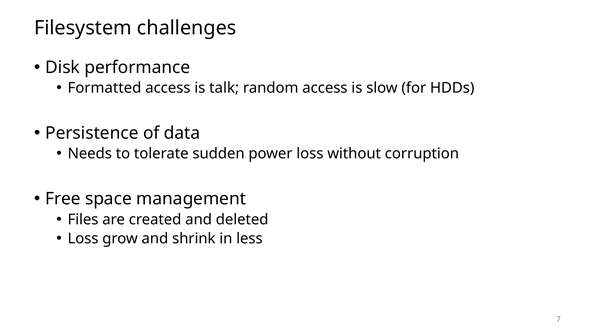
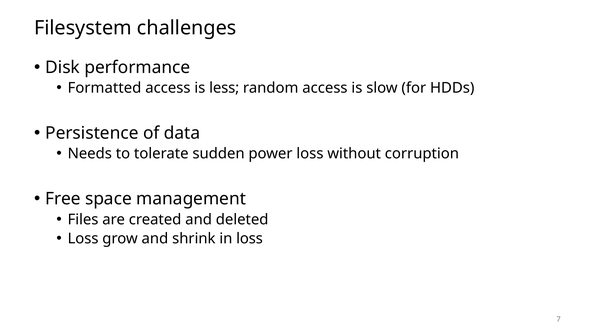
talk: talk -> less (224, 88)
in less: less -> loss (250, 238)
